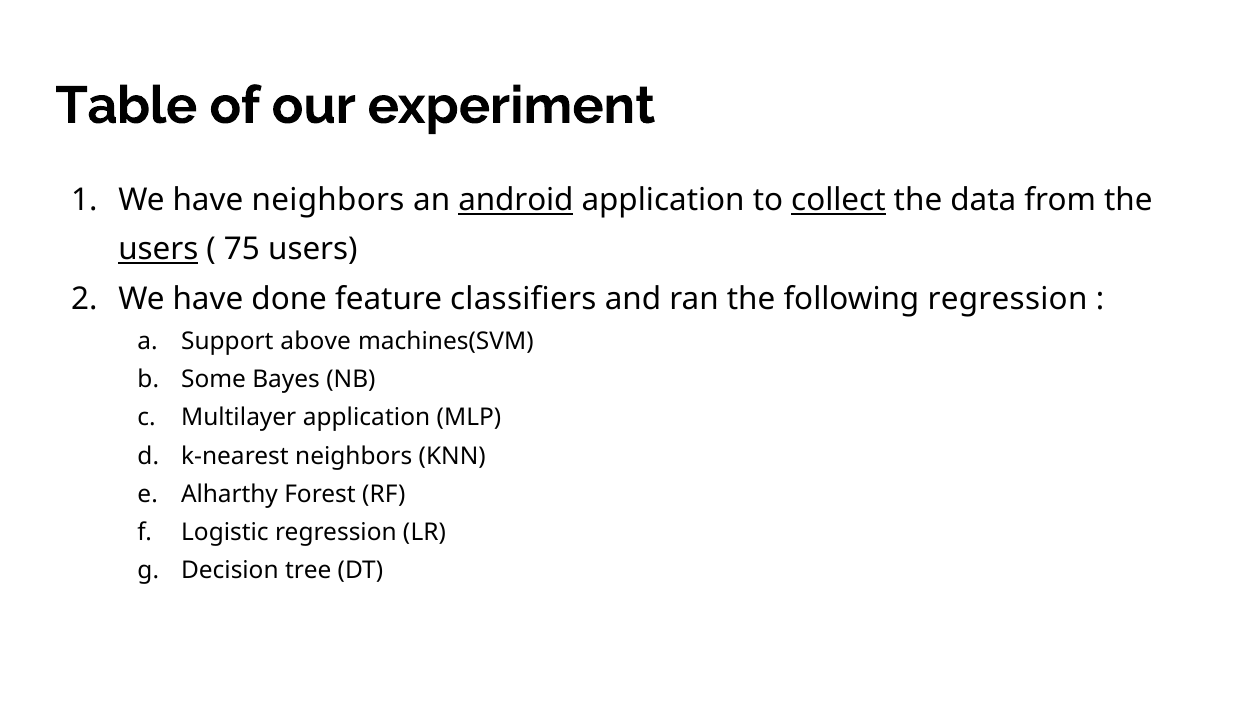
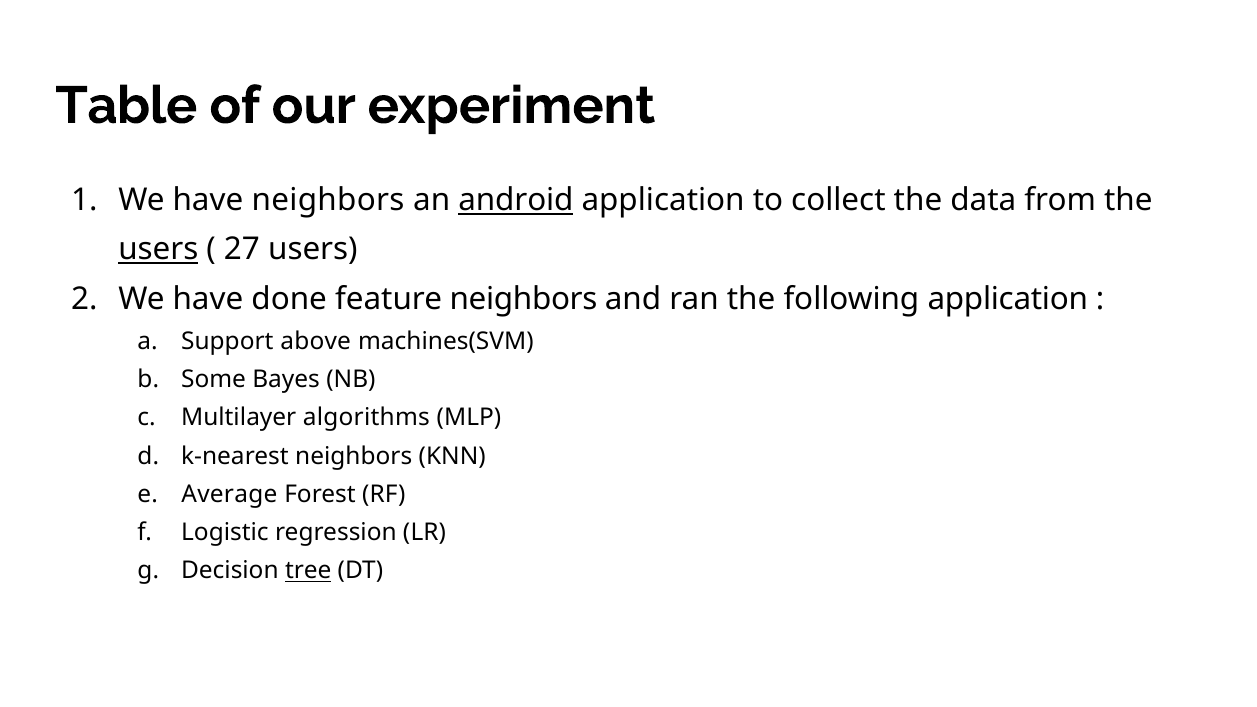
collect underline: present -> none (838, 200)
75: 75 -> 27 (242, 250)
feature classifiers: classifiers -> neighbors (524, 299)
following regression: regression -> application (1008, 299)
Multilayer application: application -> algorithms (366, 418)
Alharthy: Alharthy -> Average (229, 494)
tree underline: none -> present (308, 571)
